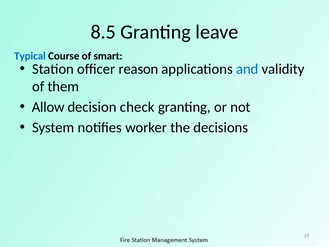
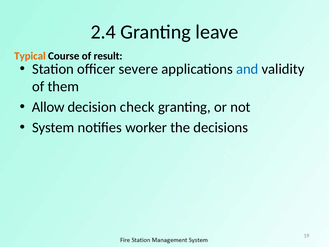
8.5: 8.5 -> 2.4 (103, 32)
Typical colour: blue -> orange (30, 56)
smart: smart -> result (108, 56)
reason: reason -> severe (138, 69)
